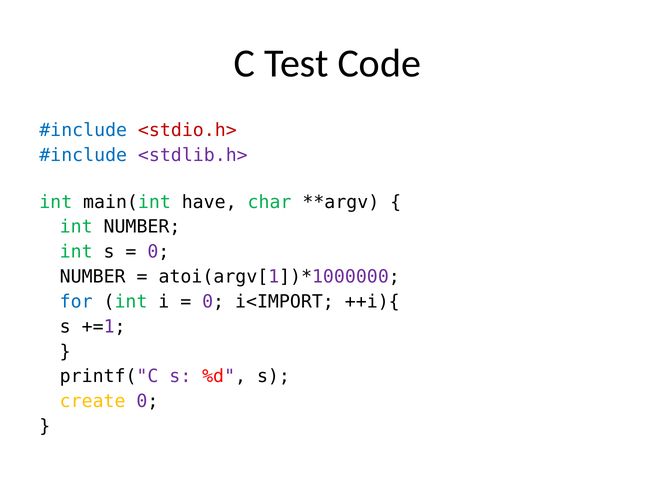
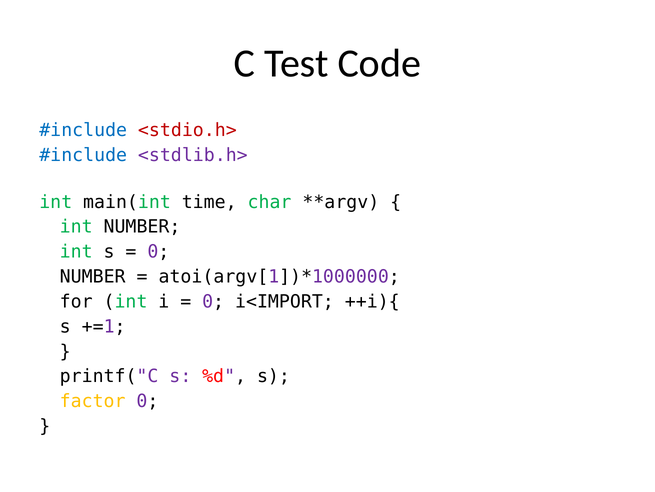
have: have -> time (209, 202)
for colour: blue -> black (76, 301)
create: create -> factor (93, 401)
